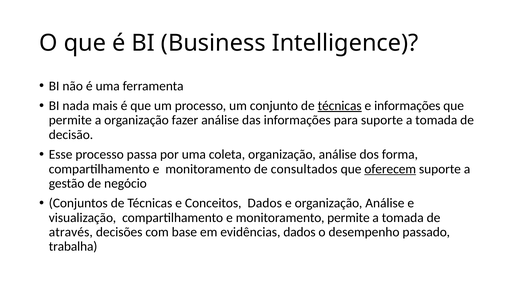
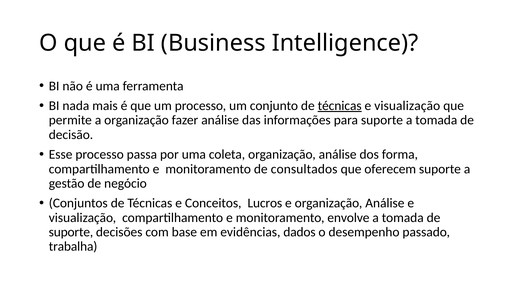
informações: informações -> visualização (407, 106)
oferecem underline: present -> none (390, 169)
Conceitos Dados: Dados -> Lucros (265, 203)
monitoramento permite: permite -> envolve (348, 218)
através: através -> suporte (71, 232)
